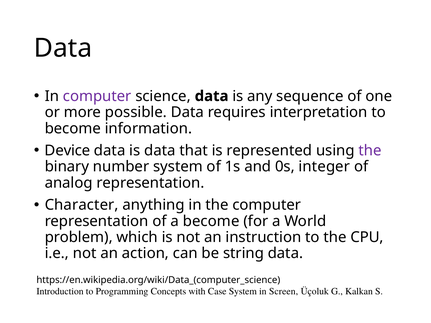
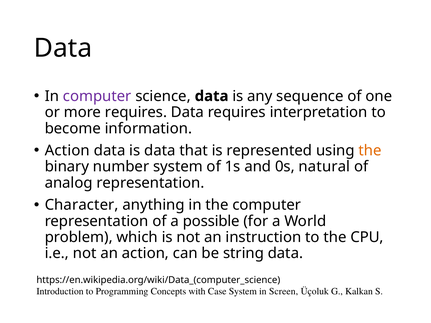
more possible: possible -> requires (136, 112)
Device: Device -> Action (67, 151)
the colour: purple -> orange (370, 151)
integer: integer -> natural (324, 167)
a become: become -> possible (211, 221)
